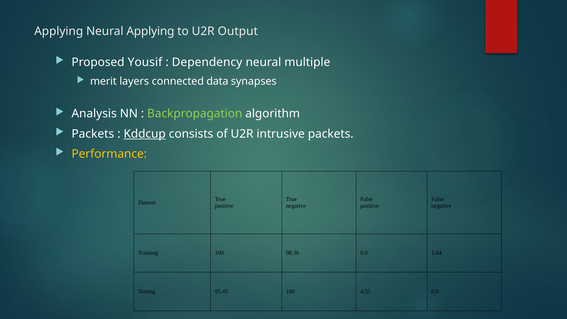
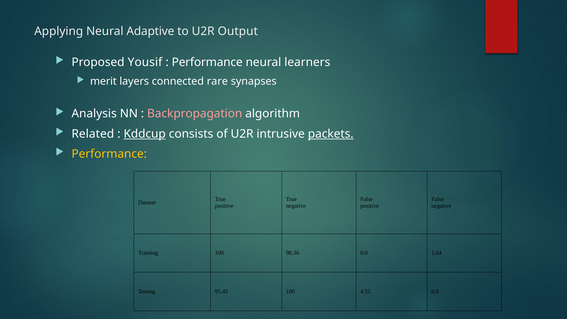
Neural Applying: Applying -> Adaptive (150, 31)
Dependency: Dependency -> Performance (207, 62)
multiple: multiple -> learners (307, 62)
data: data -> rare (217, 81)
Backpropagation colour: light green -> pink (195, 114)
Packets: Packets -> Related (93, 134)
packets underline: none -> present (331, 134)
